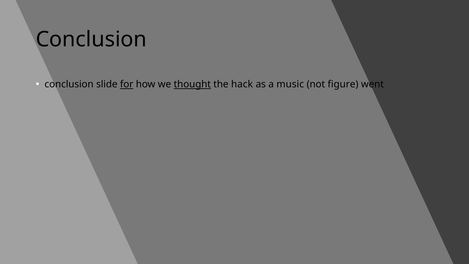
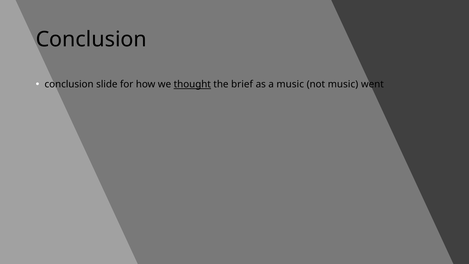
for underline: present -> none (127, 84)
hack: hack -> brief (242, 84)
not figure: figure -> music (343, 84)
